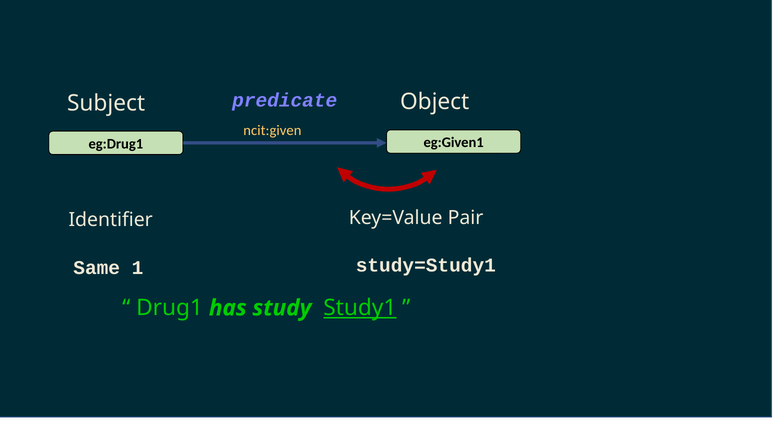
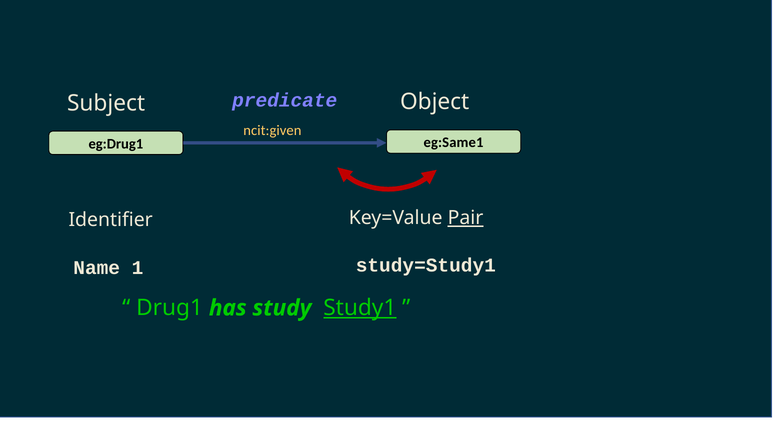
eg:Given1: eg:Given1 -> eg:Same1 (454, 142)
Pair underline: none -> present (466, 218)
Same: Same -> Name (97, 267)
